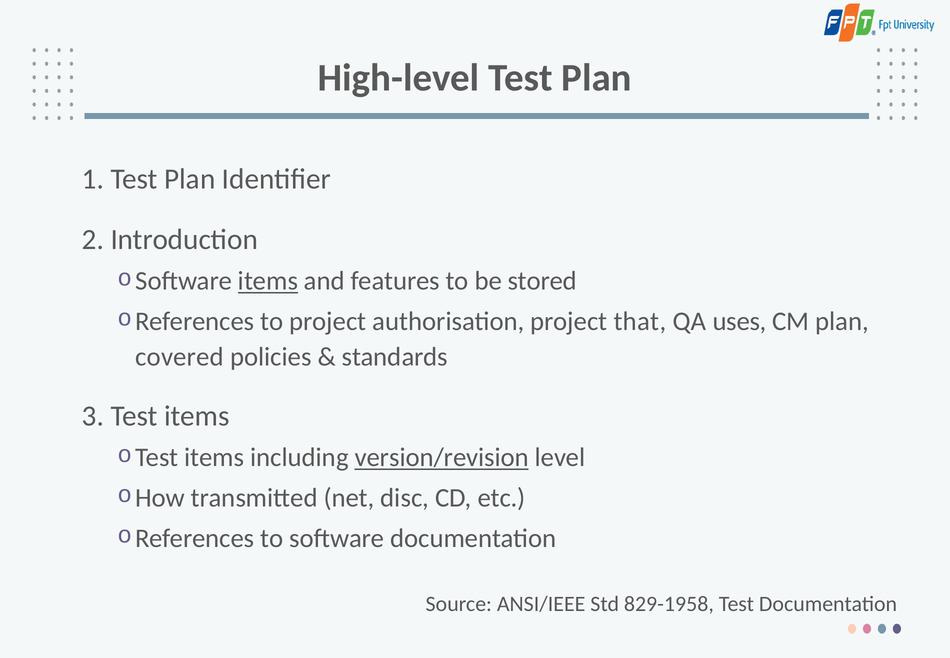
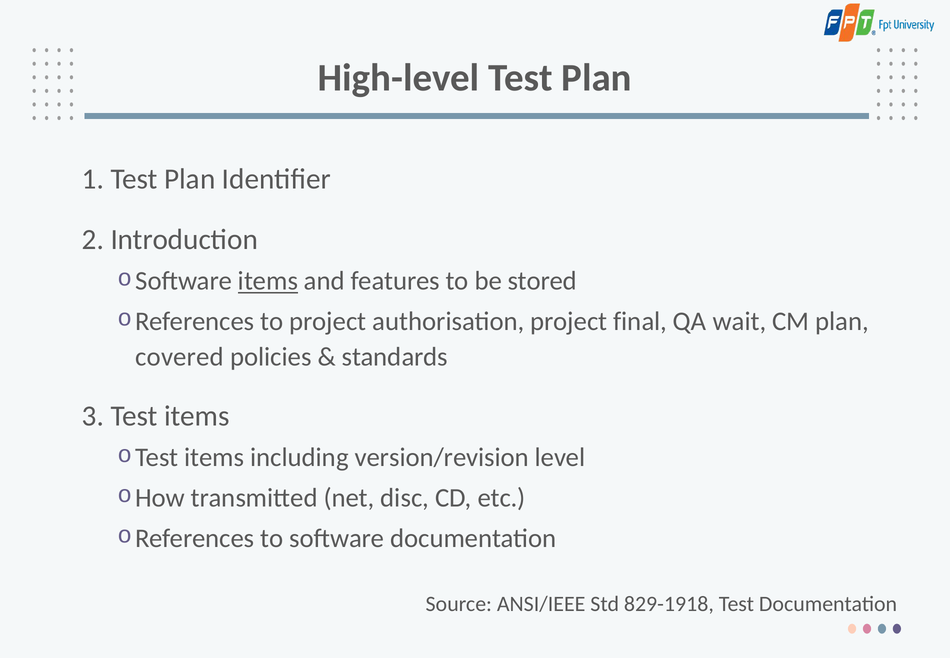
that: that -> final (640, 321)
uses: uses -> wait (739, 321)
version/revision underline: present -> none (442, 457)
829-1958: 829-1958 -> 829-1918 (669, 604)
